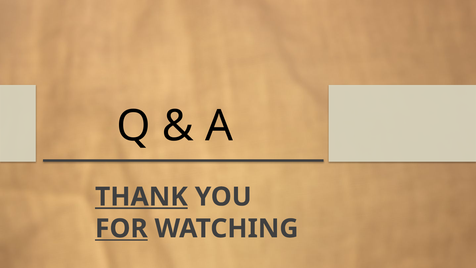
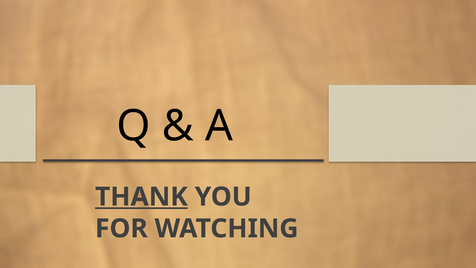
FOR underline: present -> none (121, 228)
